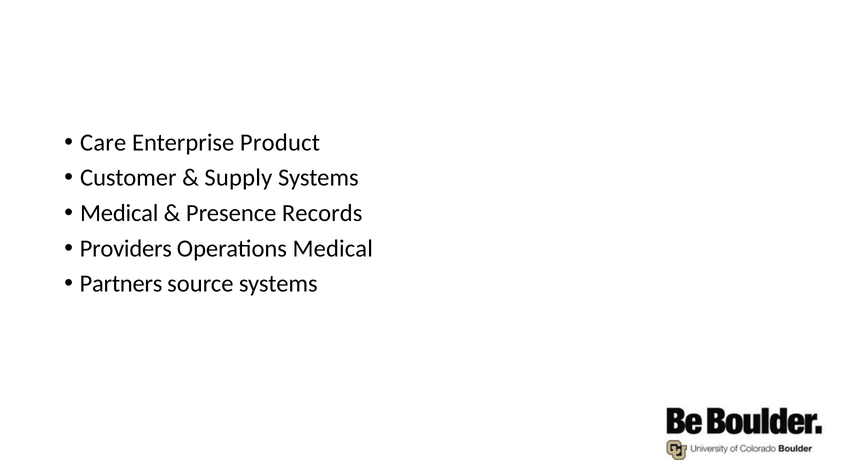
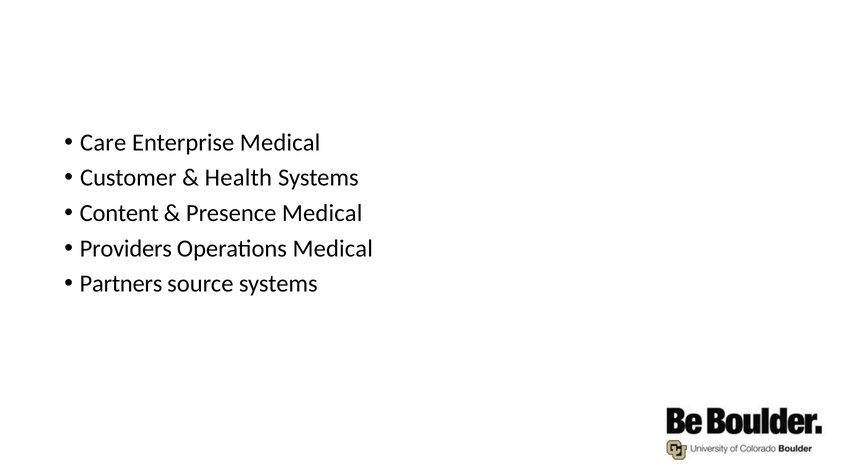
Enterprise Product: Product -> Medical (280, 143)
Supply: Supply -> Health (238, 178)
Medical: Medical -> Content (119, 213)
Presence Records: Records -> Medical (322, 213)
